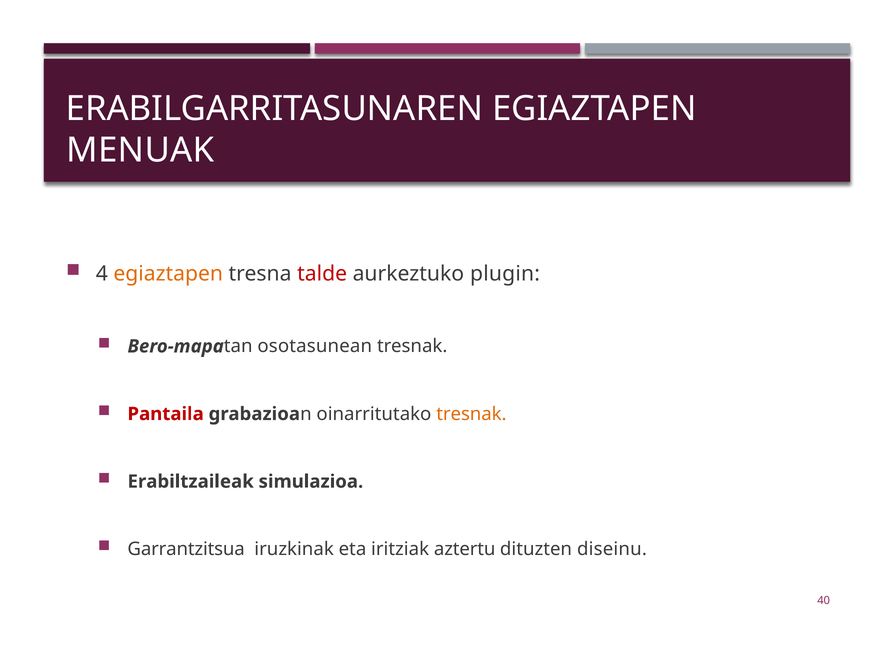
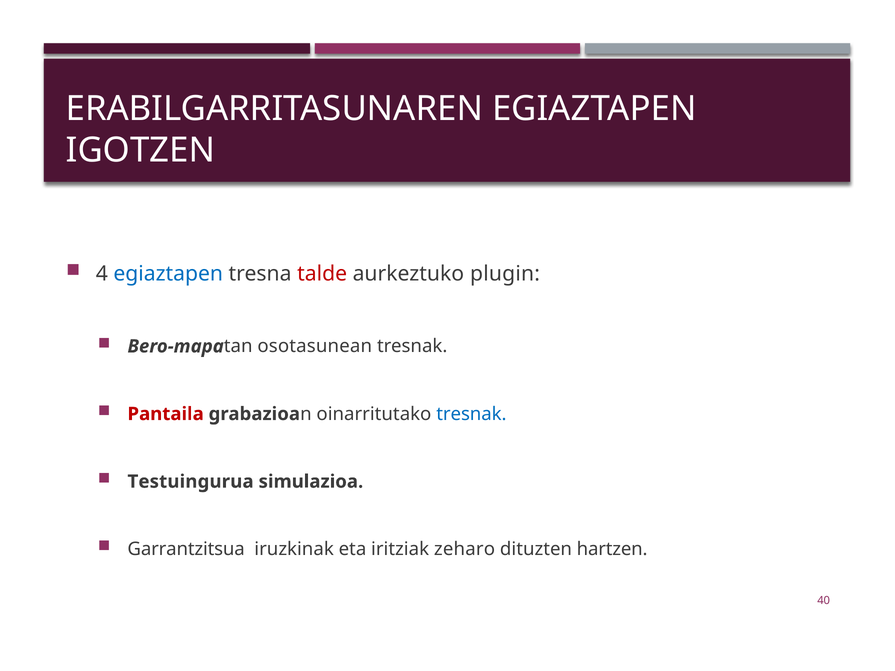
MENUAK: MENUAK -> IGOTZEN (141, 150)
egiaztapen colour: orange -> blue (168, 274)
tresnak colour: orange -> blue (471, 414)
Erabiltzaileak: Erabiltzaileak -> Testuingurua (191, 482)
aztertu: aztertu -> zeharo (465, 549)
diseinu: diseinu -> hartzen (612, 549)
